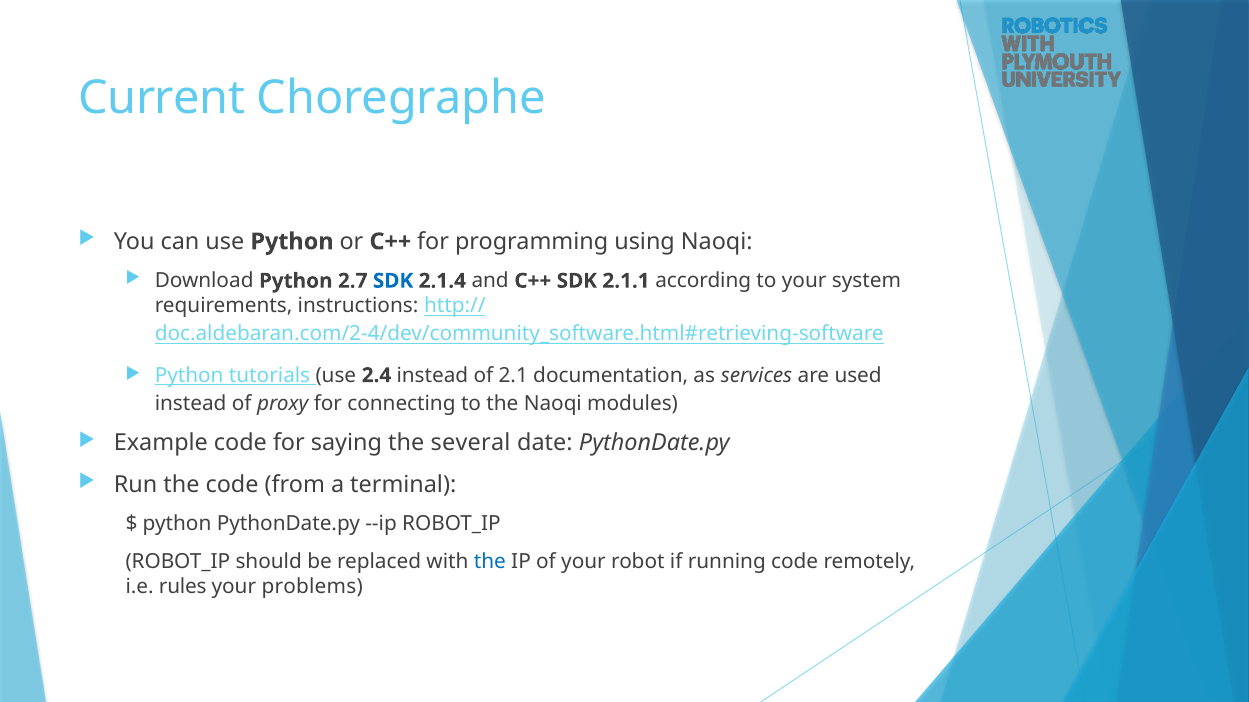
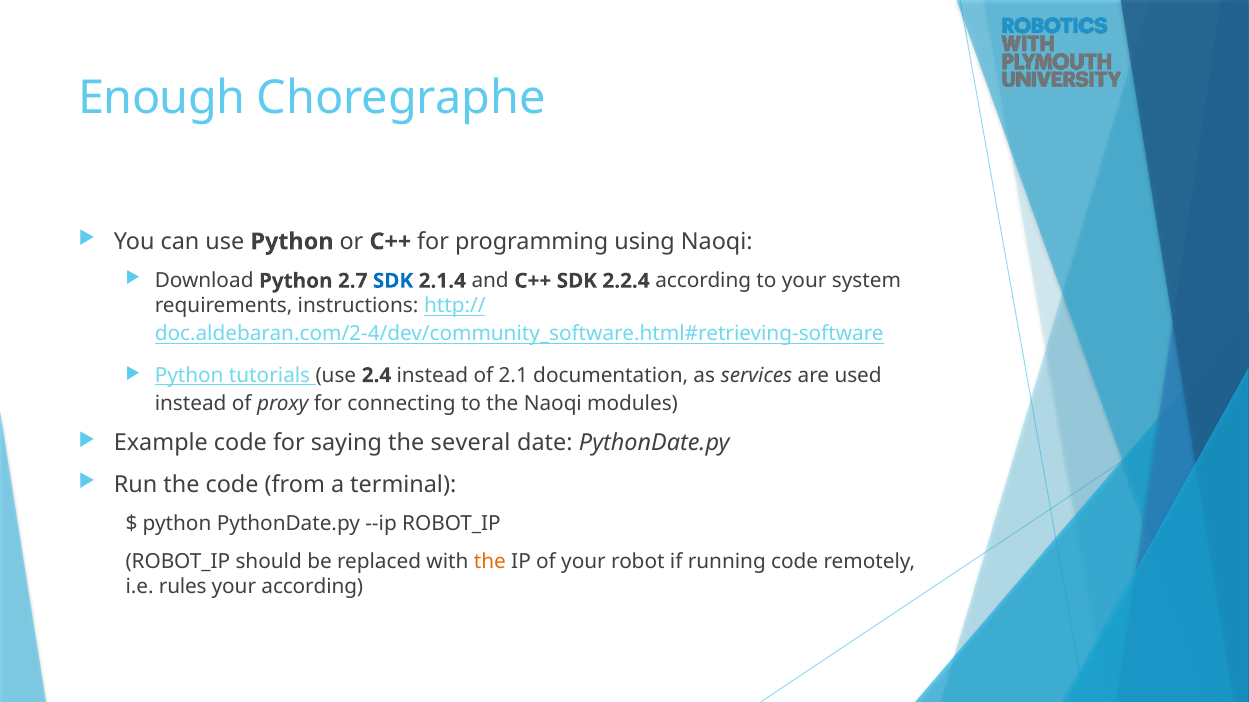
Current: Current -> Enough (162, 99)
2.1.1: 2.1.1 -> 2.2.4 (626, 281)
the colour: blue -> orange (490, 562)
your problems: problems -> according (312, 587)
